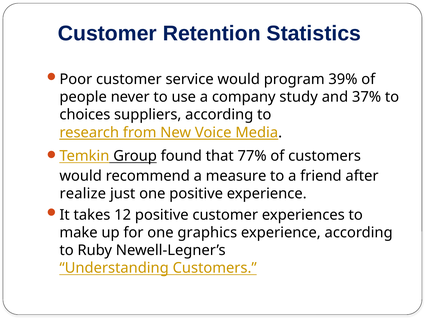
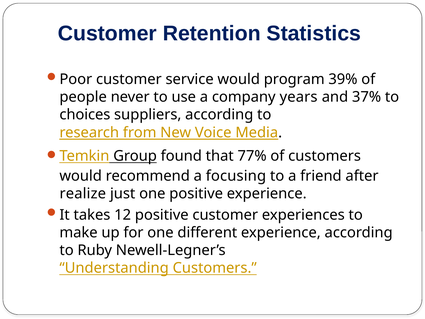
study: study -> years (299, 97)
measure: measure -> focusing (236, 176)
graphics: graphics -> different (207, 232)
